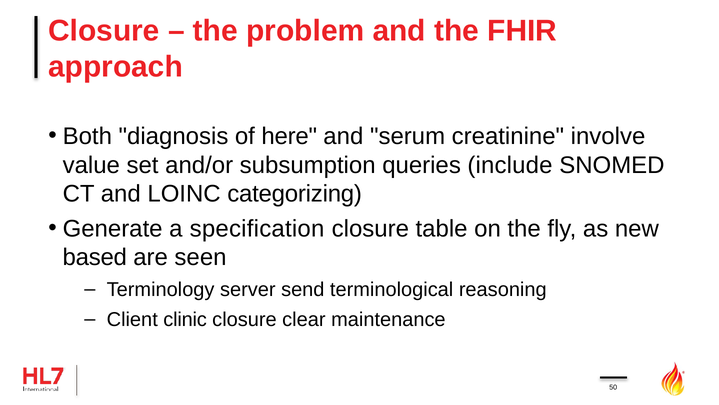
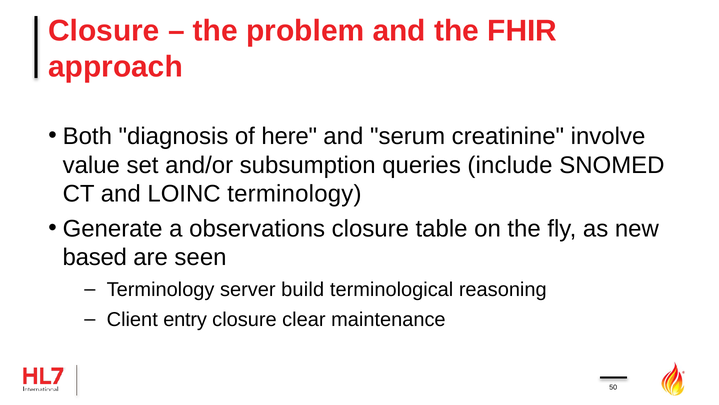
LOINC categorizing: categorizing -> terminology (294, 194)
specification: specification -> observations (257, 228)
send: send -> build (303, 289)
clinic: clinic -> entry (185, 319)
